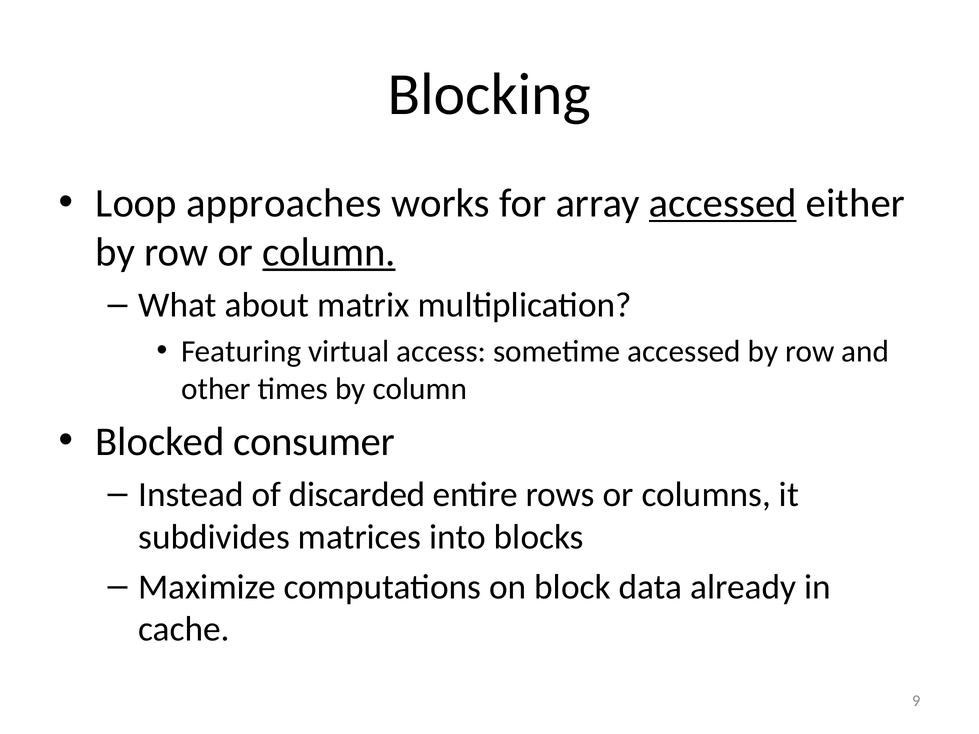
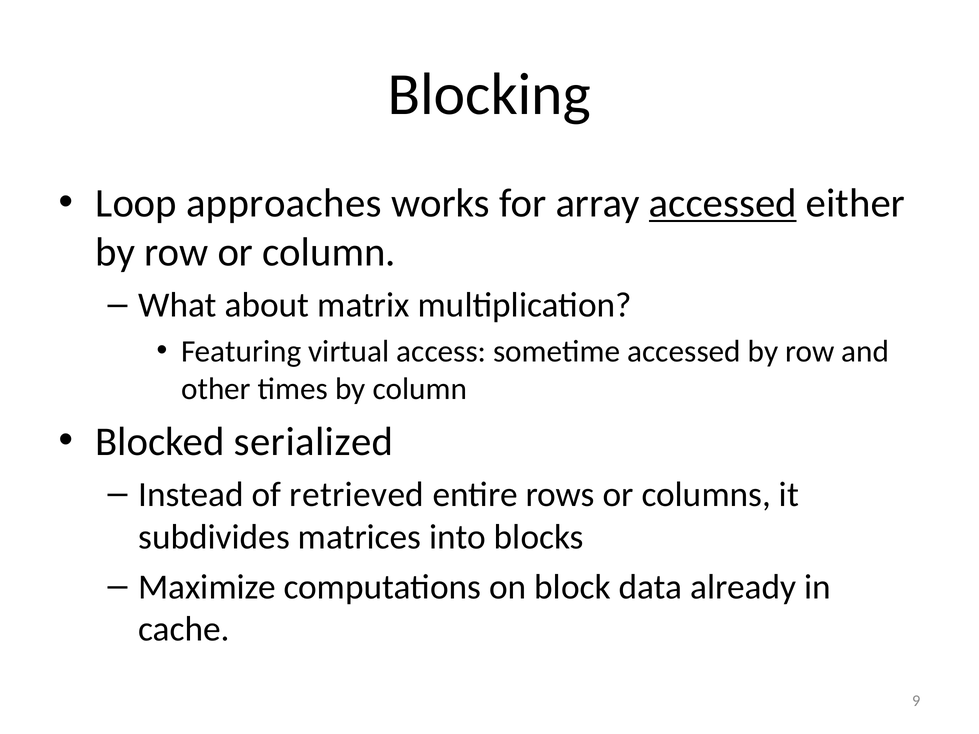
column underline: present -> none (329, 252)
consumer: consumer -> serialized (314, 442)
discarded: discarded -> retrieved (357, 495)
